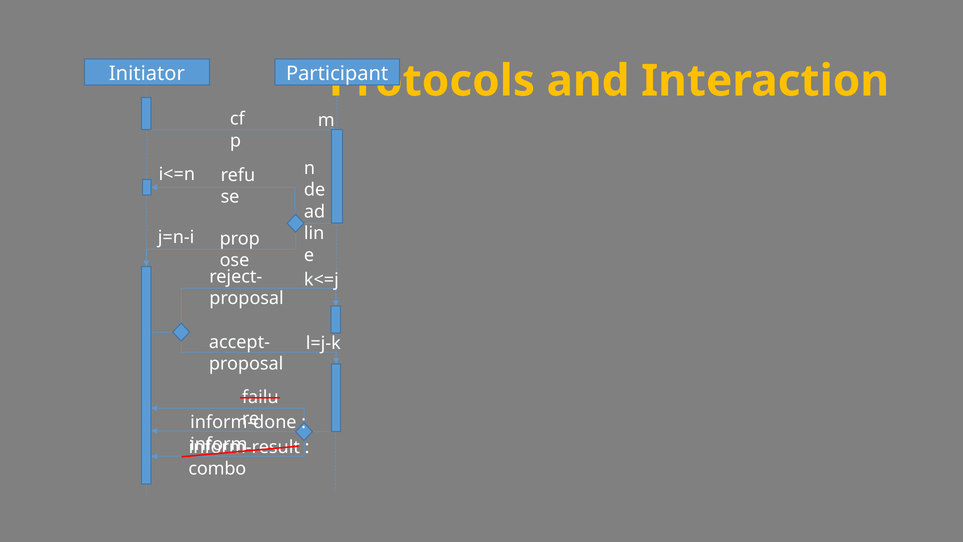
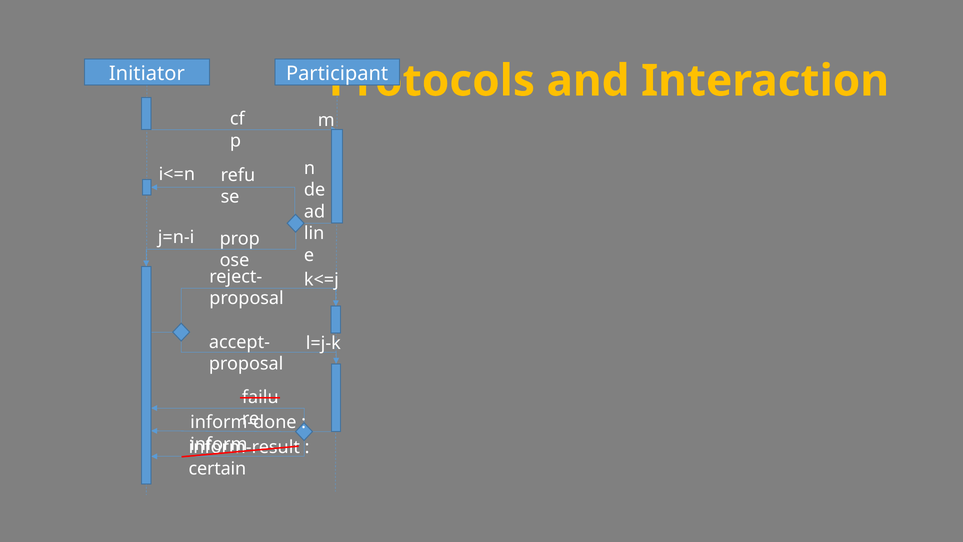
combo: combo -> certain (217, 469)
